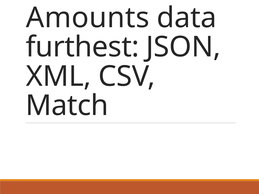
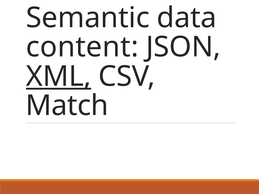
Amounts: Amounts -> Semantic (88, 18)
furthest: furthest -> content (82, 47)
XML underline: none -> present (59, 76)
